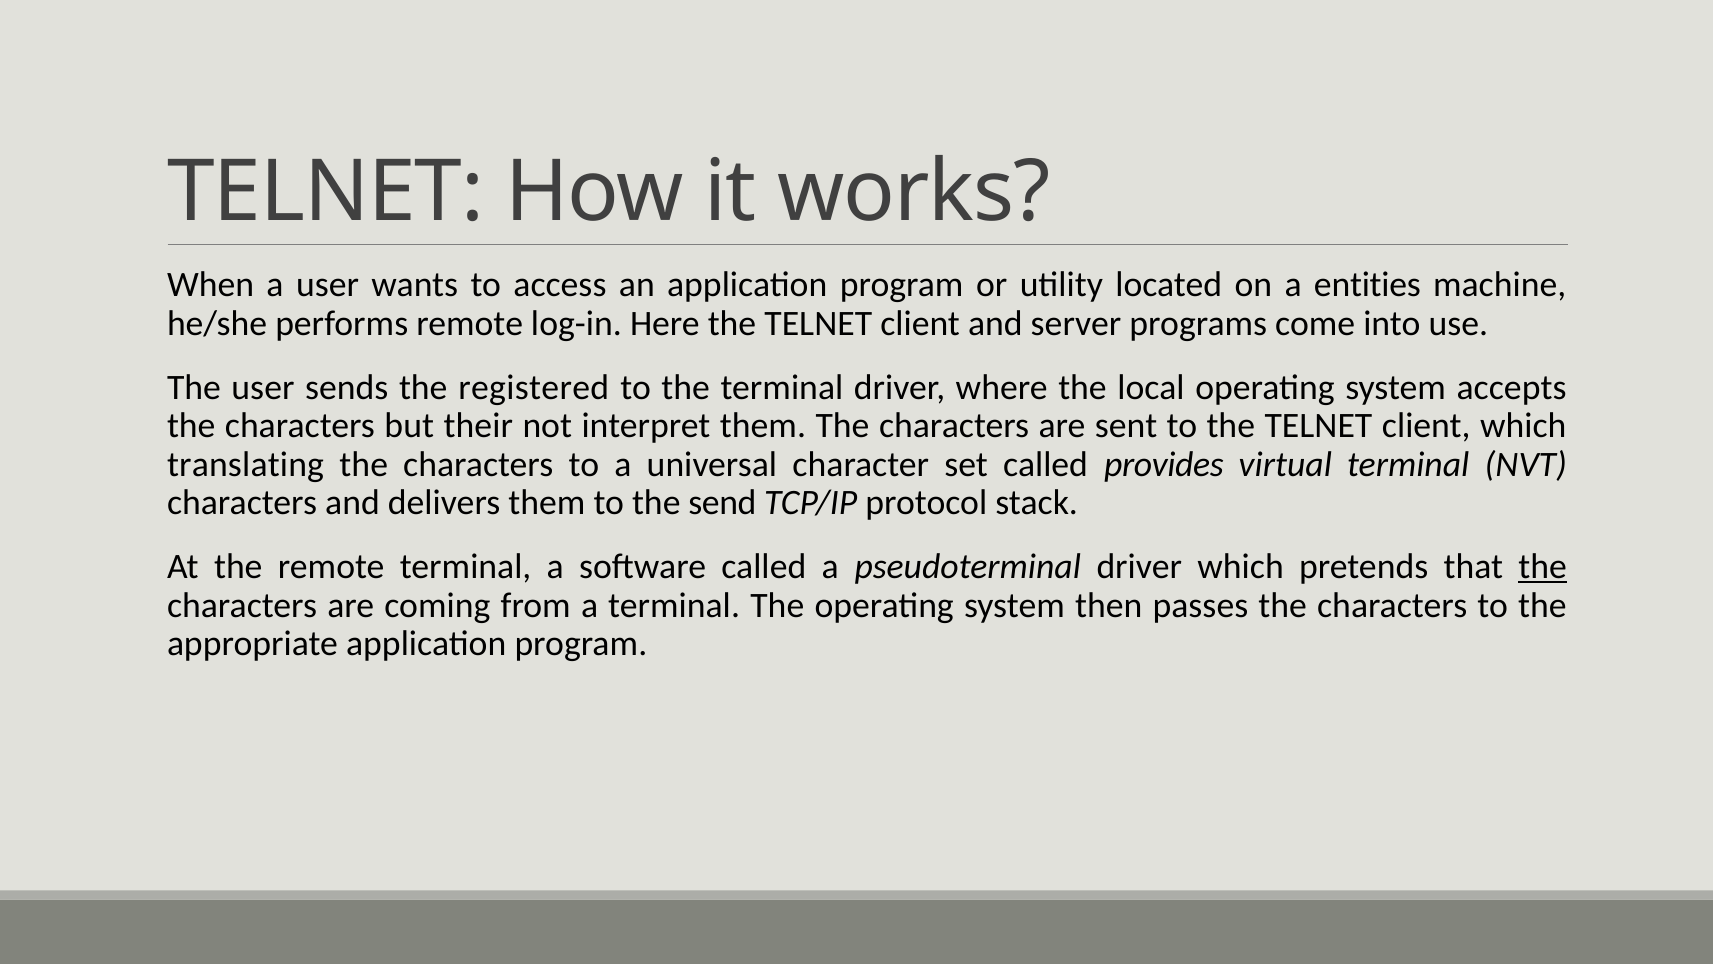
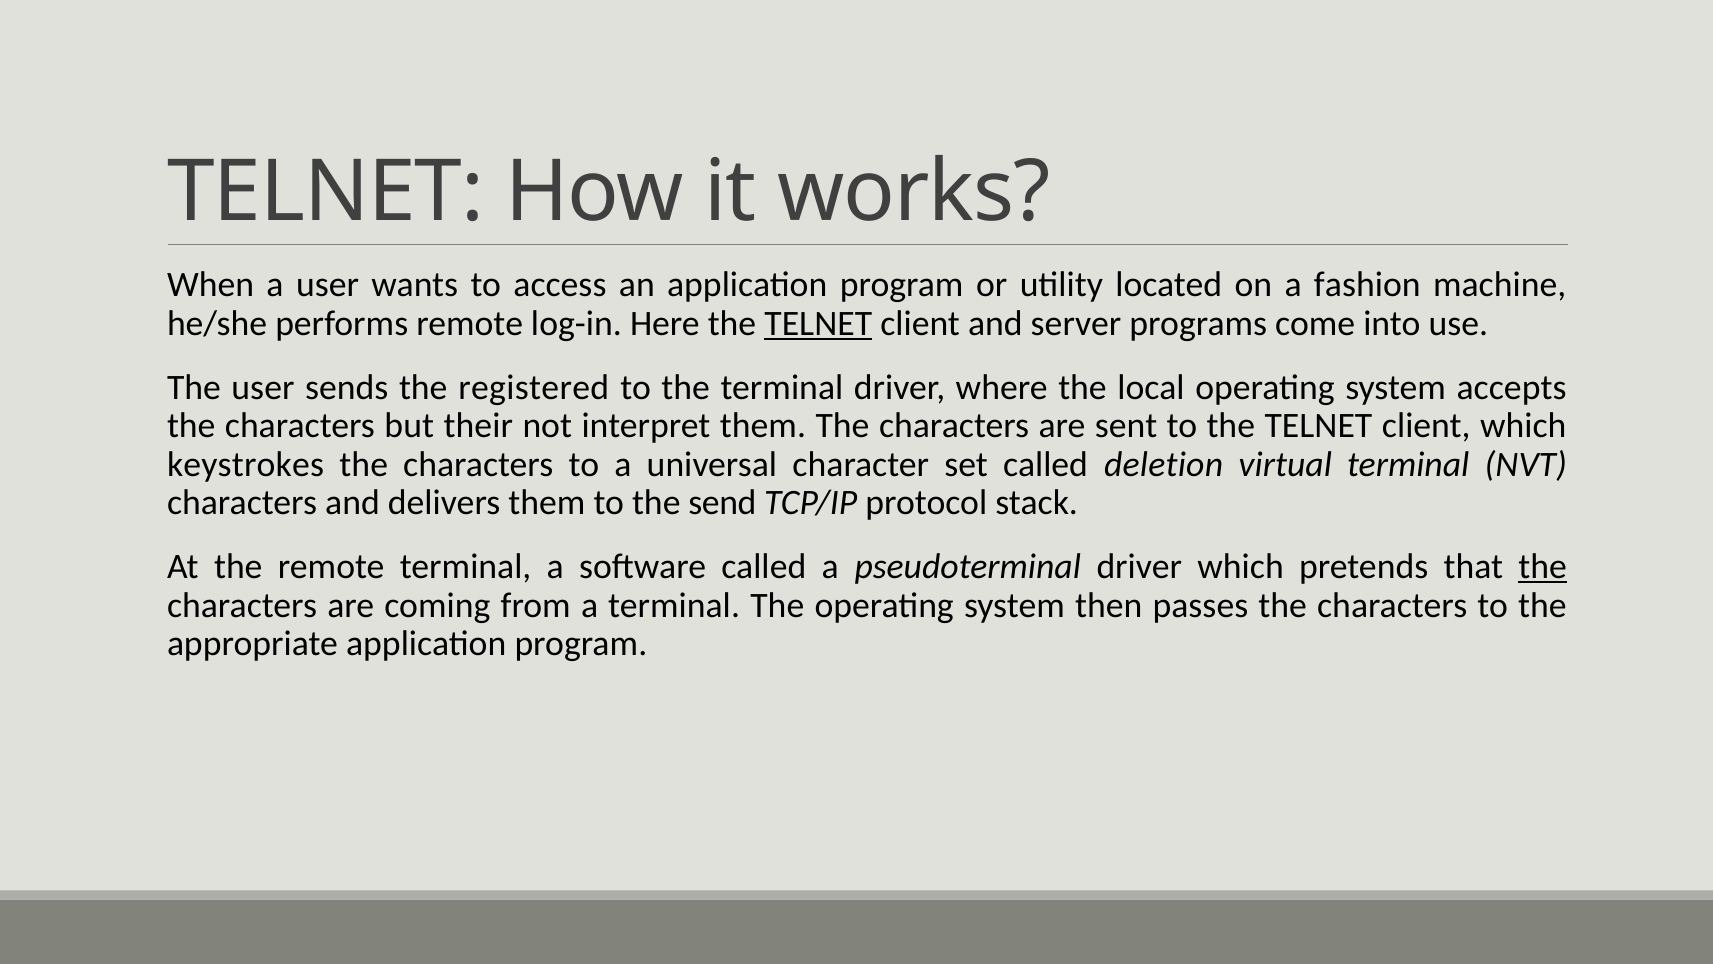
entities: entities -> fashion (1367, 285)
TELNET underline: none -> present (818, 323)
translating: translating -> keystrokes (246, 464)
provides: provides -> deletion (1164, 464)
